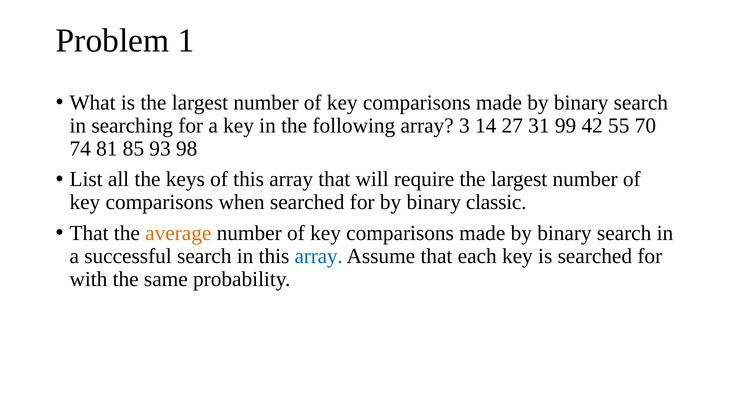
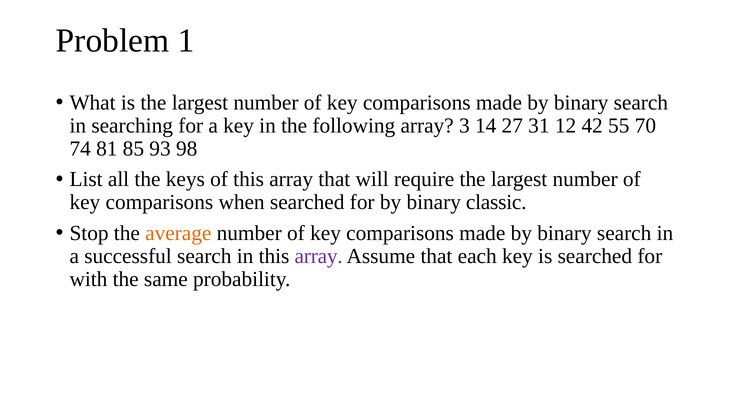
99: 99 -> 12 (566, 126)
That: That -> Stop (89, 233)
array colour: blue -> purple (319, 256)
